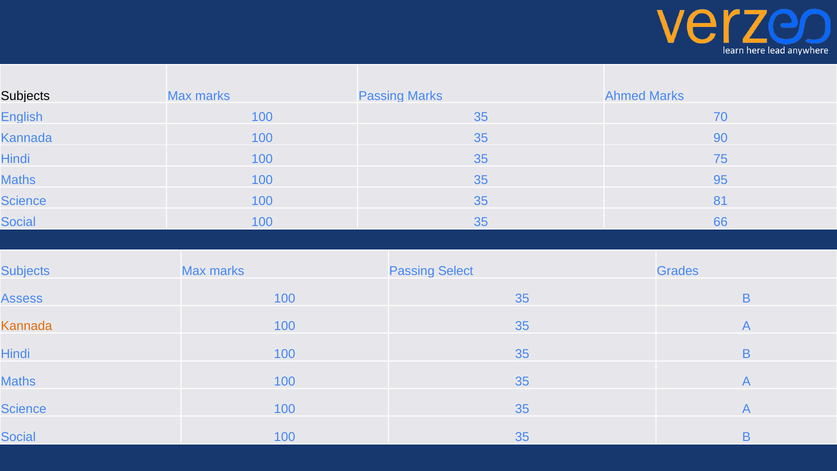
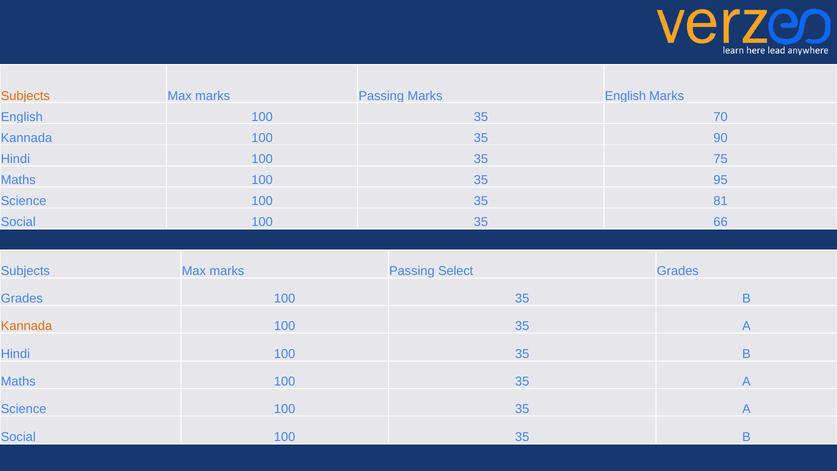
Subjects colour: black -> orange (25, 96)
Passing Marks Ahmed: Ahmed -> English (625, 96)
Assess: Assess -> Grades (22, 298)
